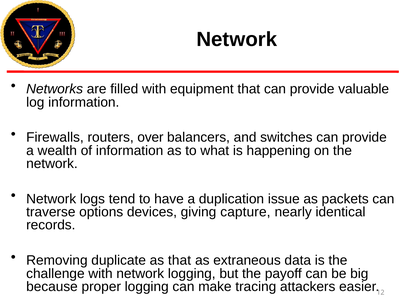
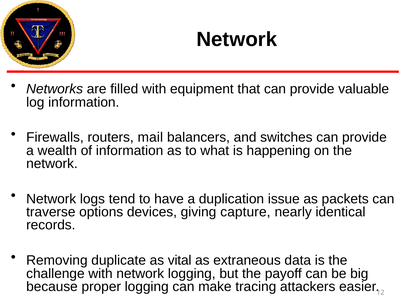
over: over -> mail (150, 137)
as that: that -> vital (180, 260)
